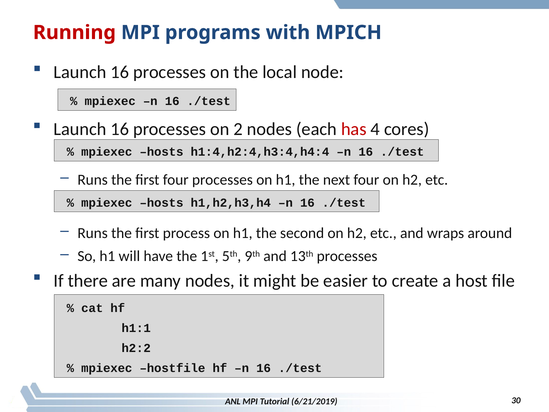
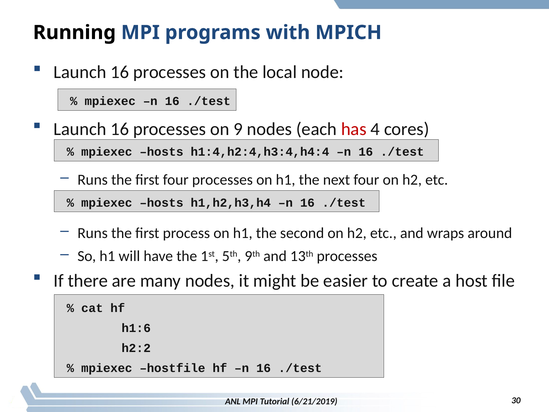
Running colour: red -> black (74, 33)
2: 2 -> 9 (238, 129)
h1:1: h1:1 -> h1:6 (136, 328)
